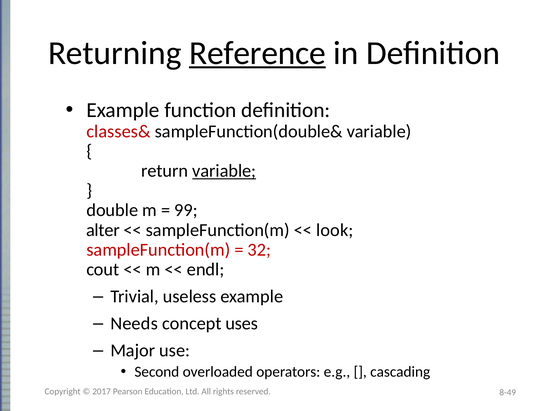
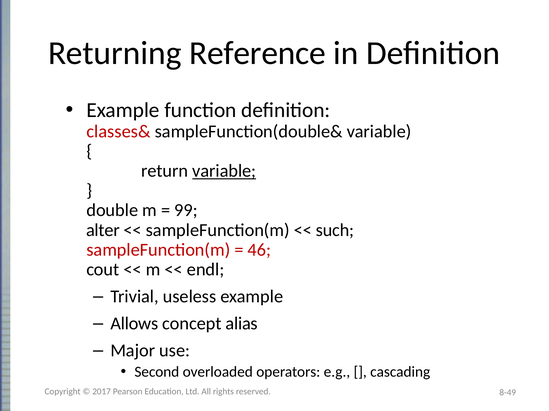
Reference underline: present -> none (257, 53)
look: look -> such (335, 230)
32: 32 -> 46 (259, 250)
Needs: Needs -> Allows (134, 324)
uses: uses -> alias (242, 324)
